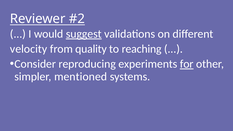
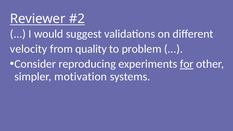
suggest underline: present -> none (84, 34)
reaching: reaching -> problem (142, 49)
mentioned: mentioned -> motivation (81, 77)
